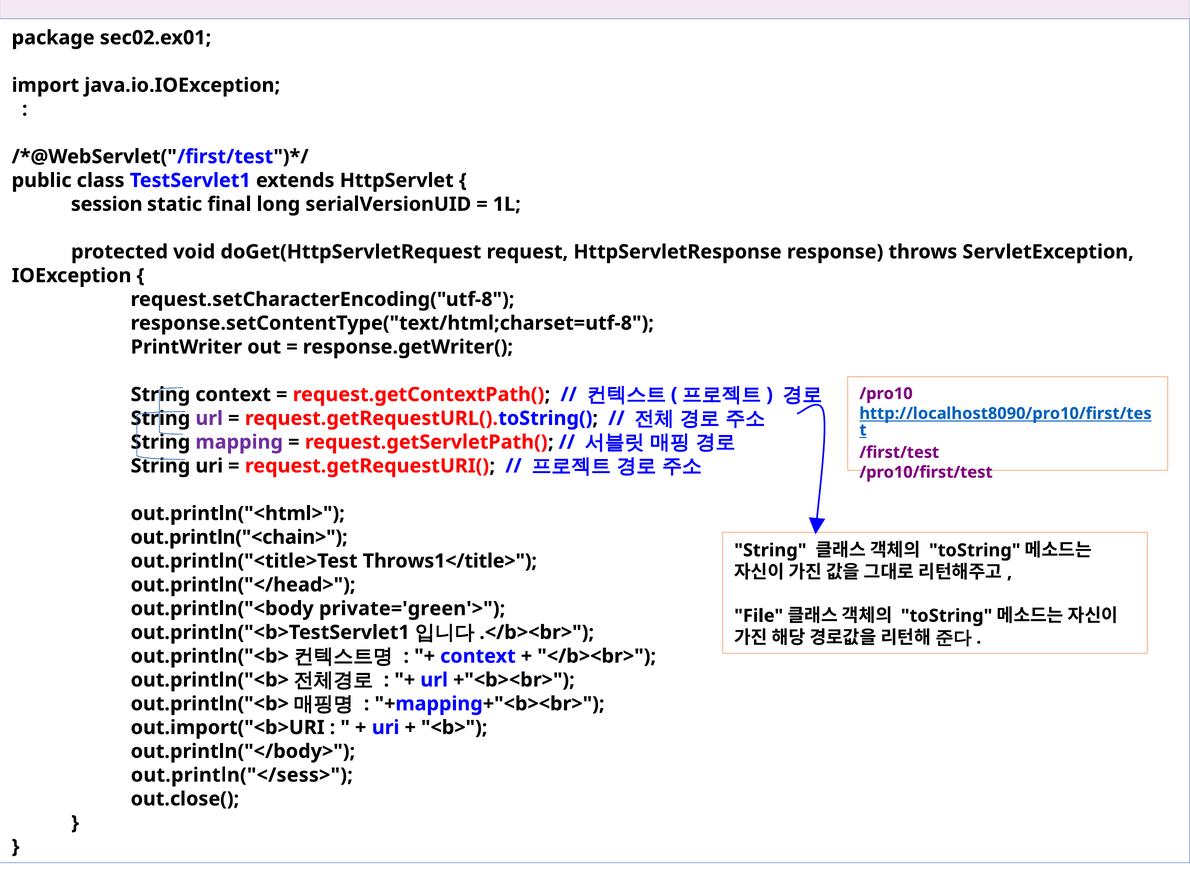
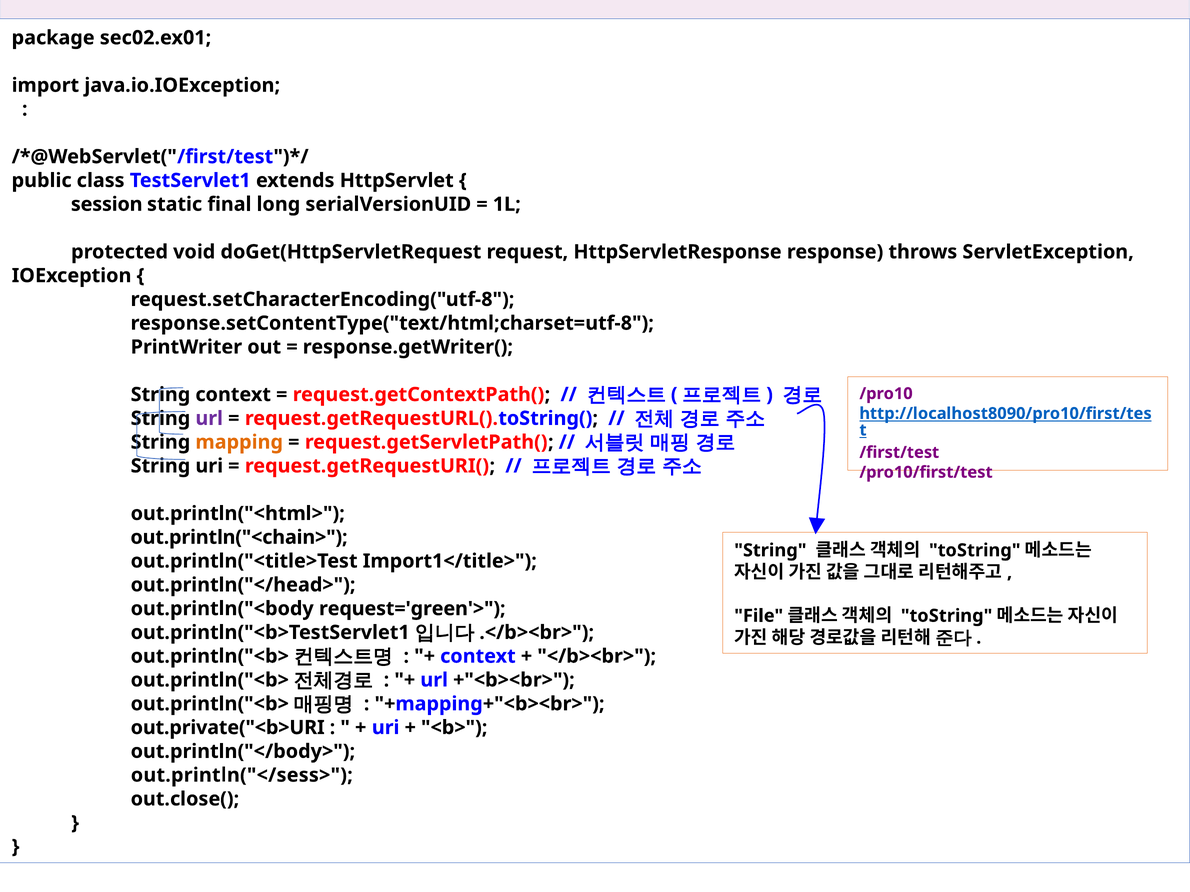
mapping colour: purple -> orange (239, 442)
Throws1</title>: Throws1</title> -> Import1</title> (450, 561)
private='green'>: private='green'> -> request='green'> (412, 609)
out.import("<b>URI: out.import("<b>URI -> out.private("<b>URI (228, 728)
